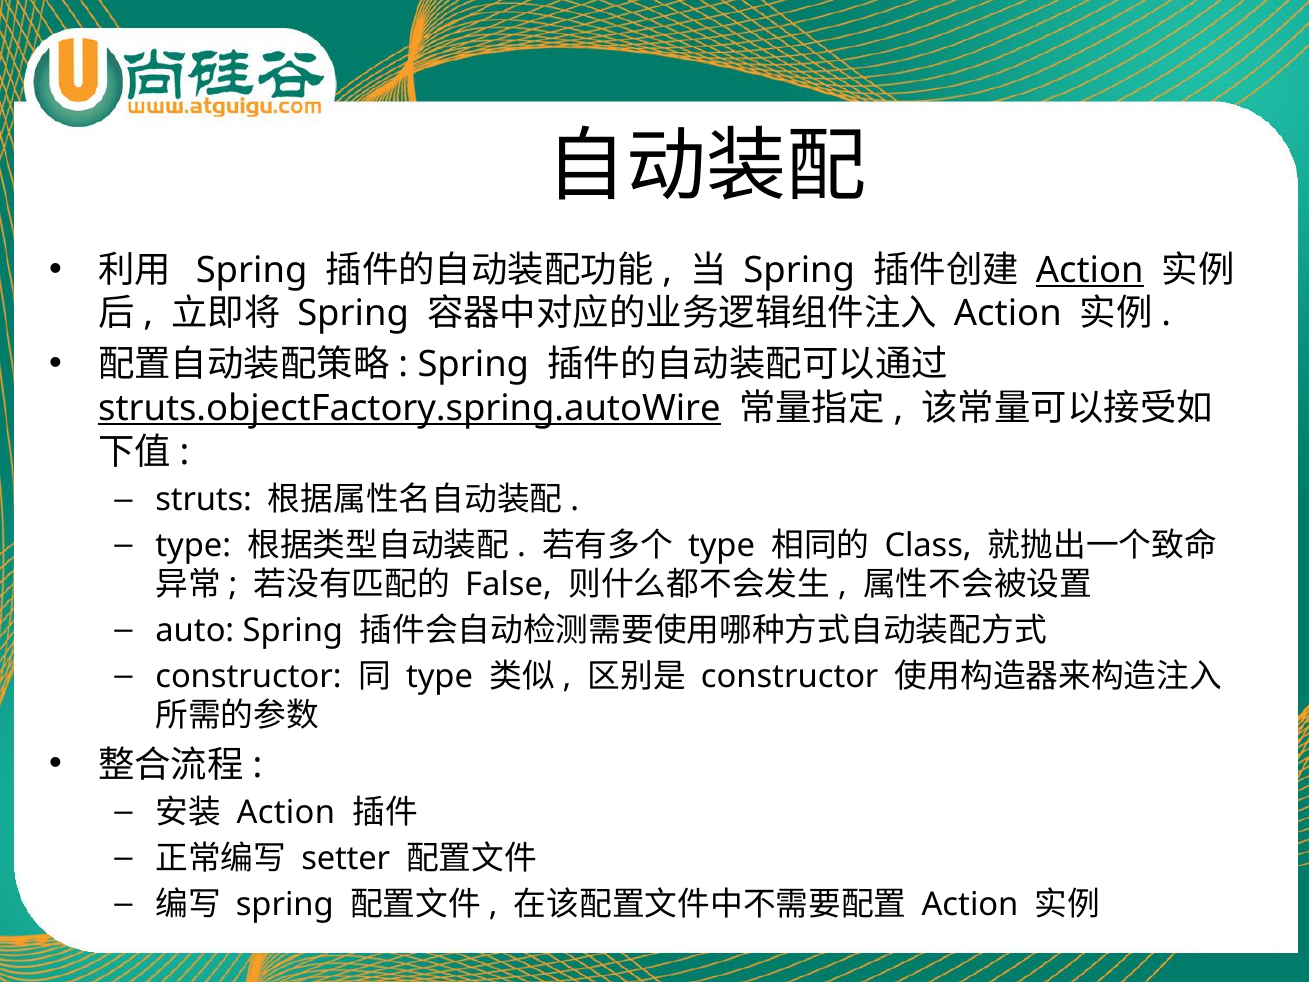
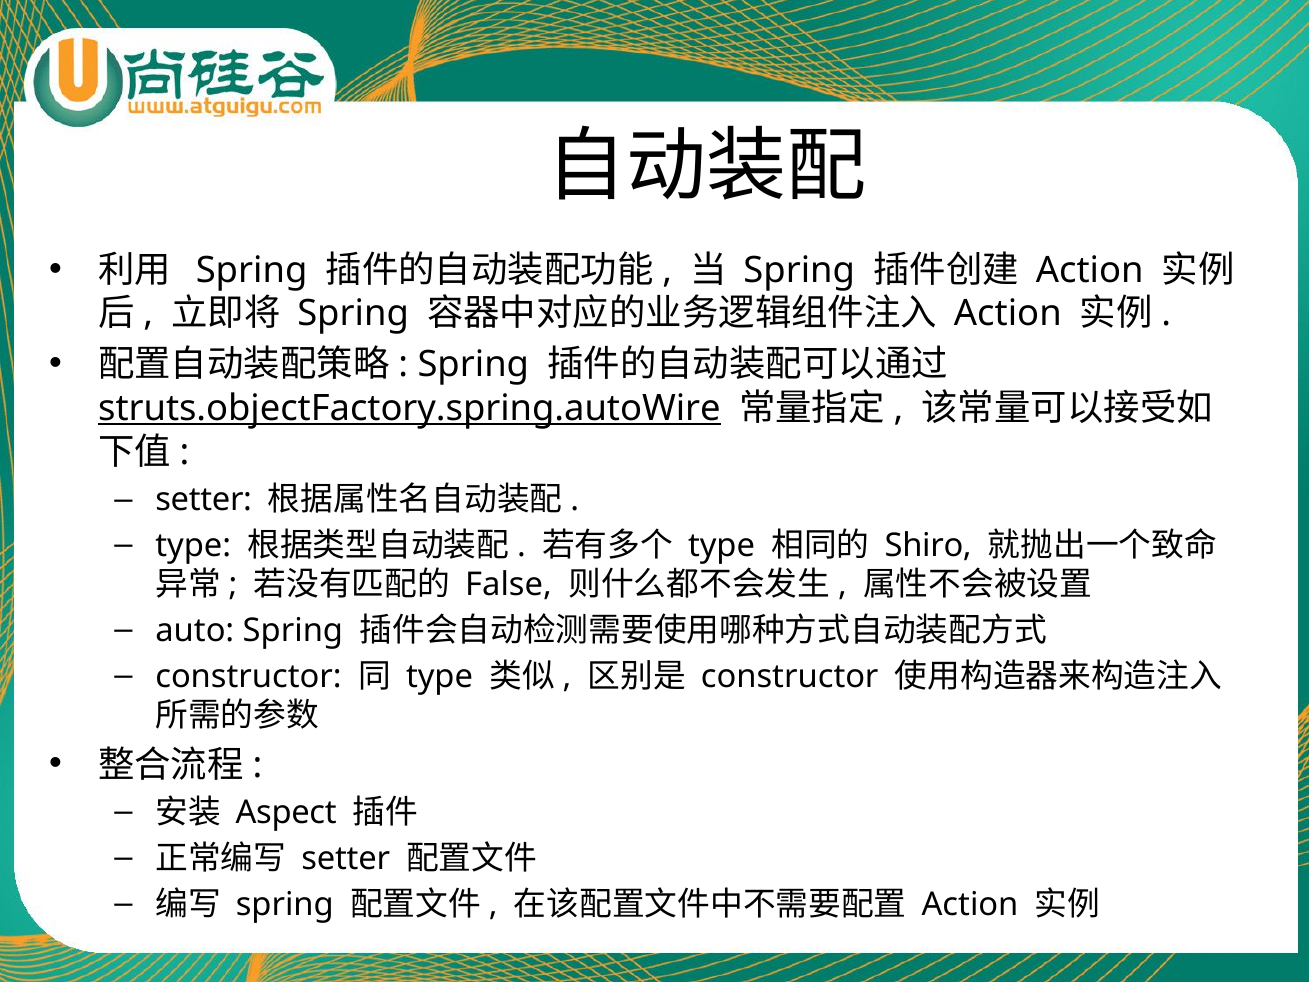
Action underline: present -> none (1090, 270)
struts: struts -> setter (204, 500)
Class: Class -> Shiro (928, 546)
Action: Action -> Aspect (286, 813)
